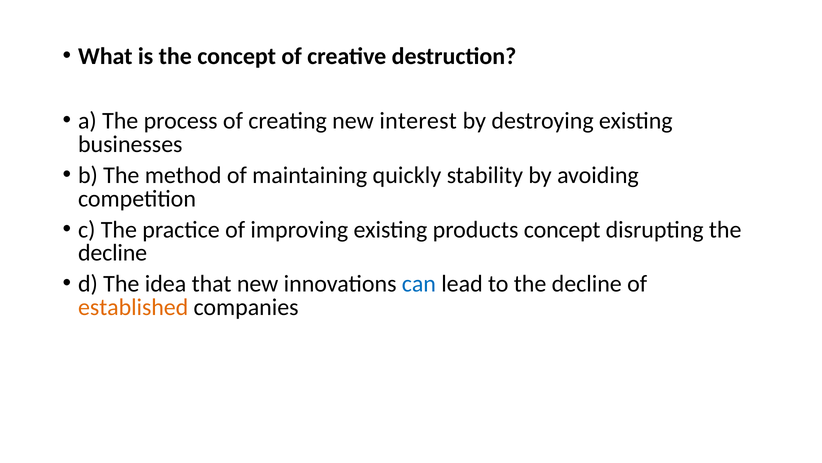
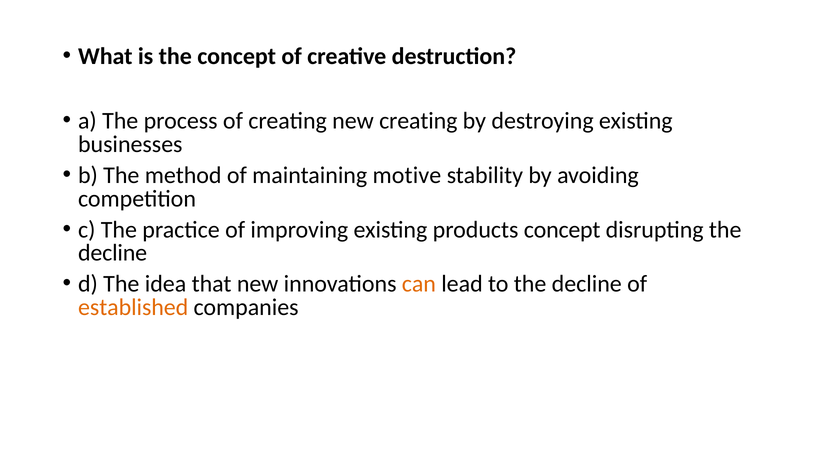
new interest: interest -> creating (418, 121)
quickly: quickly -> motive (407, 175)
can colour: blue -> orange (419, 284)
